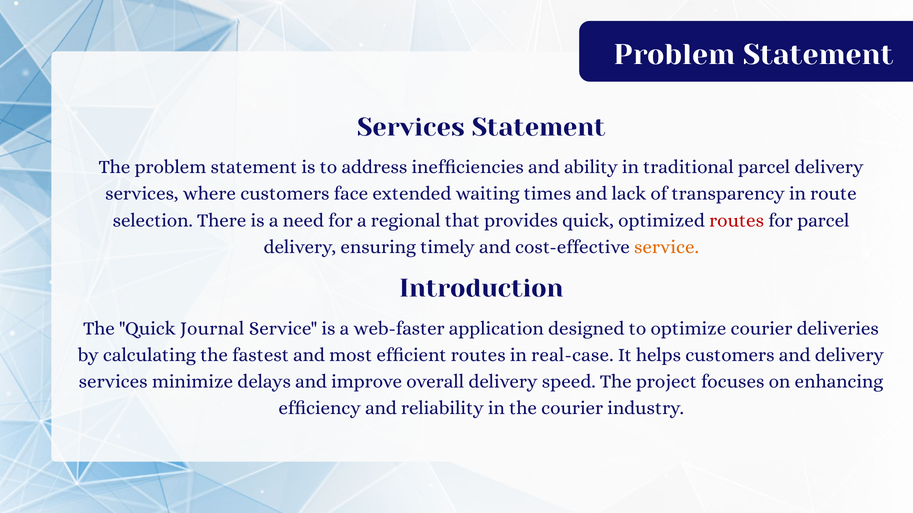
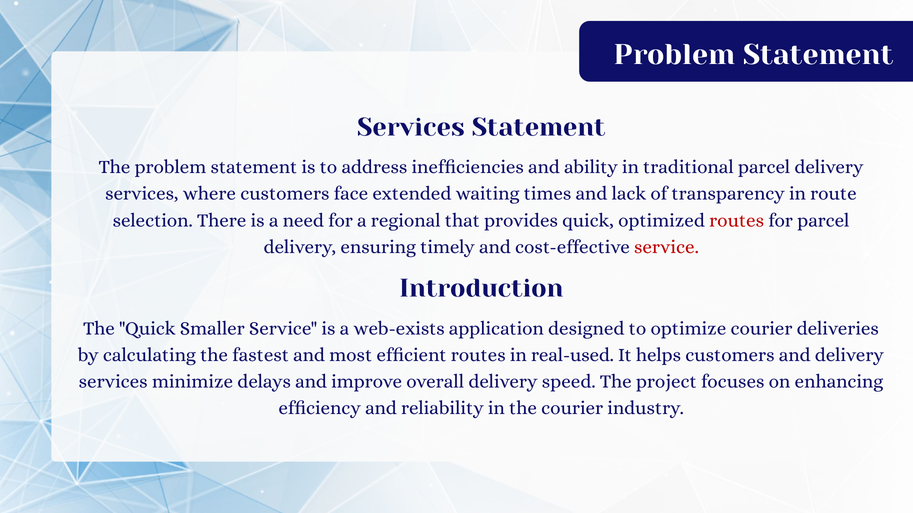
service colour: orange -> red (666, 247)
Journal: Journal -> Smaller (212, 329)
web-faster: web-faster -> web-exists (399, 329)
real-case: real-case -> real-used (573, 355)
